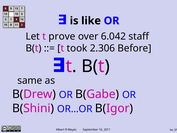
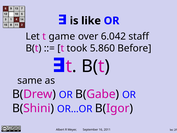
prove: prove -> game (62, 36)
2.306: 2.306 -> 5.860 (102, 48)
